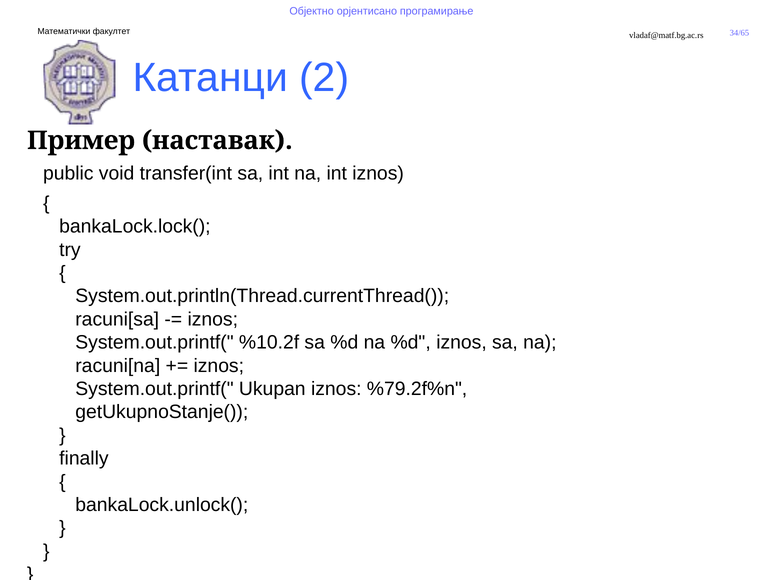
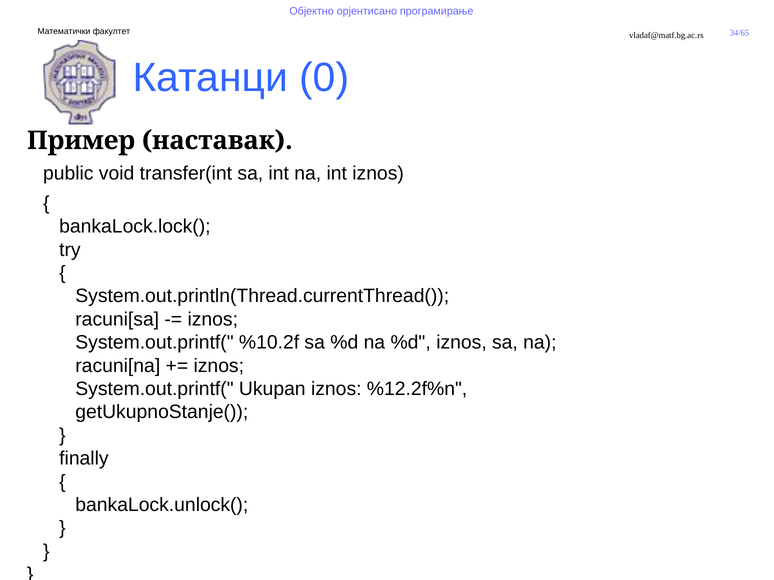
2: 2 -> 0 (324, 78)
%79.2f%n: %79.2f%n -> %12.2f%n (417, 389)
